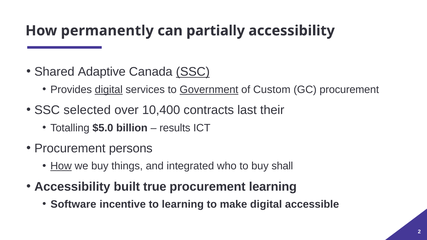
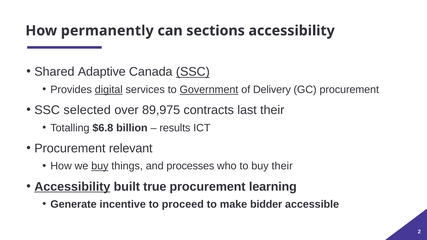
partially: partially -> sections (216, 31)
Custom: Custom -> Delivery (272, 90)
10,400: 10,400 -> 89,975 (161, 110)
$5.0: $5.0 -> $6.8 (103, 128)
persons: persons -> relevant (131, 148)
How underline: present -> none (61, 166)
buy underline: none -> present (100, 166)
integrated: integrated -> processes (190, 166)
buy shall: shall -> their (282, 166)
Accessibility underline: none -> present (72, 187)
Software: Software -> Generate (73, 204)
to learning: learning -> proceed (183, 204)
make digital: digital -> bidder (266, 204)
